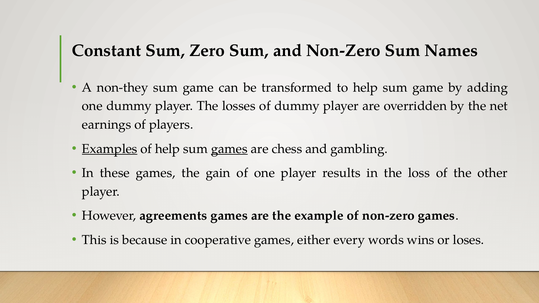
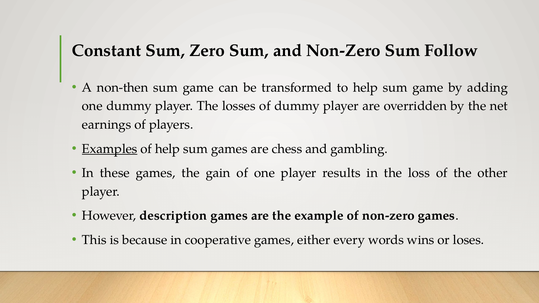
Names: Names -> Follow (451, 51)
non-they: non-they -> non-then (123, 88)
games underline: present -> none (229, 149)
agreements: agreements -> description (173, 216)
